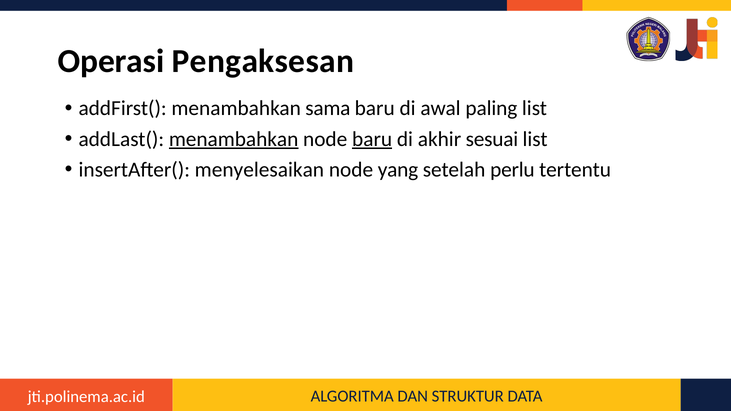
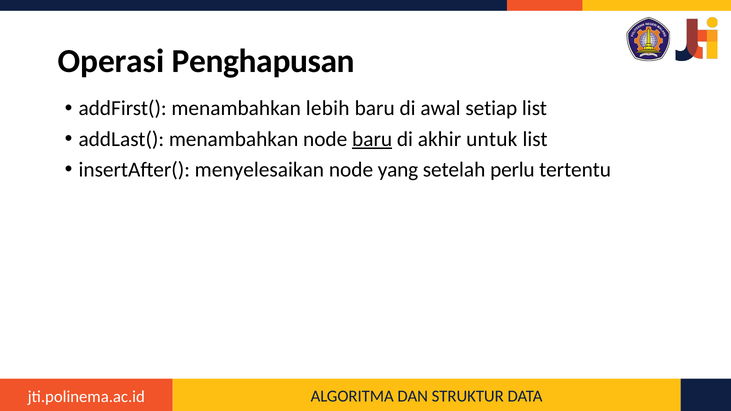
Pengaksesan: Pengaksesan -> Penghapusan (263, 61)
sama: sama -> lebih (328, 108)
paling: paling -> setiap (491, 108)
menambahkan underline: present -> none (234, 139)
sesuai: sesuai -> untuk (492, 139)
